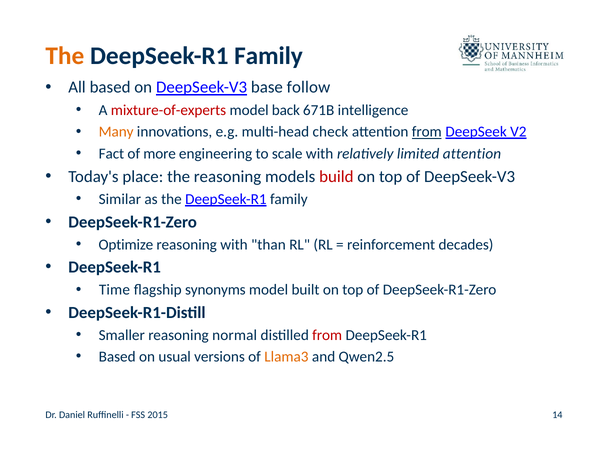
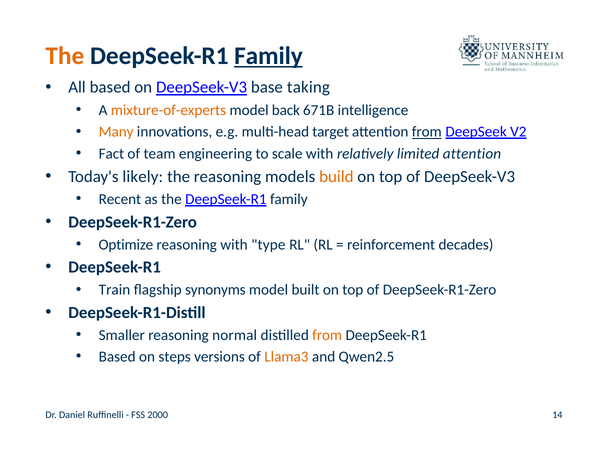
Family underline: none -> present (269, 56)
follow: follow -> taking (308, 87)
mixture-of-experts colour: red -> orange (169, 110)
check: check -> target (331, 132)
more: more -> team (160, 154)
place: place -> likely (143, 177)
build colour: red -> orange (336, 177)
Similar: Similar -> Recent (120, 199)
than: than -> type (268, 245)
Time: Time -> Train (114, 290)
from colour: red -> orange (327, 335)
usual: usual -> steps (175, 357)
2015: 2015 -> 2000 (158, 415)
